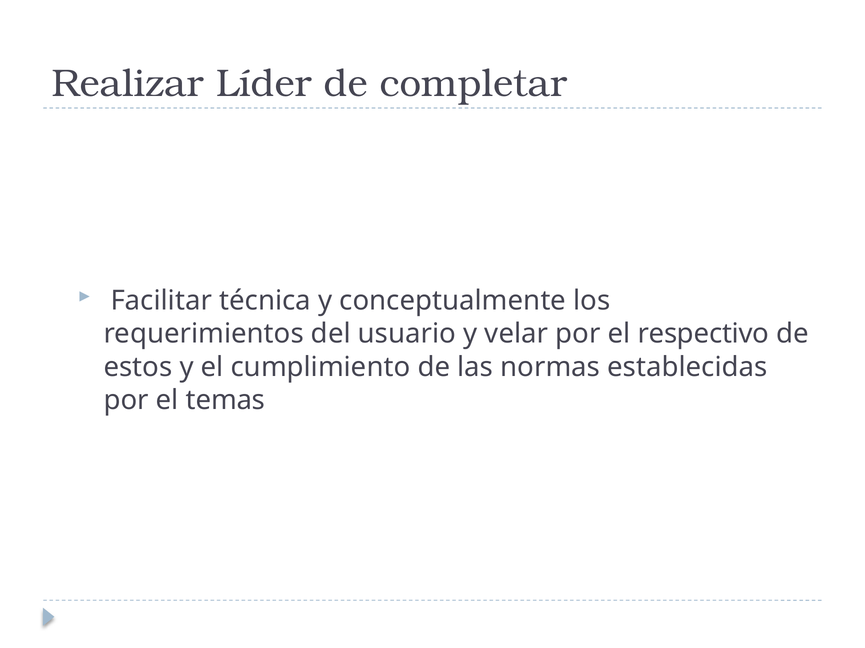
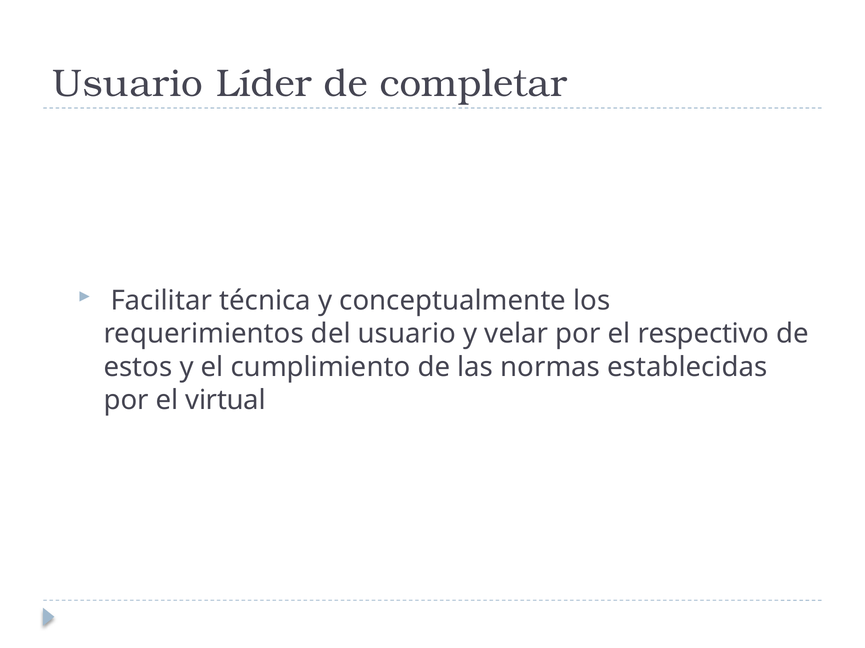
Realizar: Realizar -> Usuario (128, 83)
temas: temas -> virtual (226, 401)
